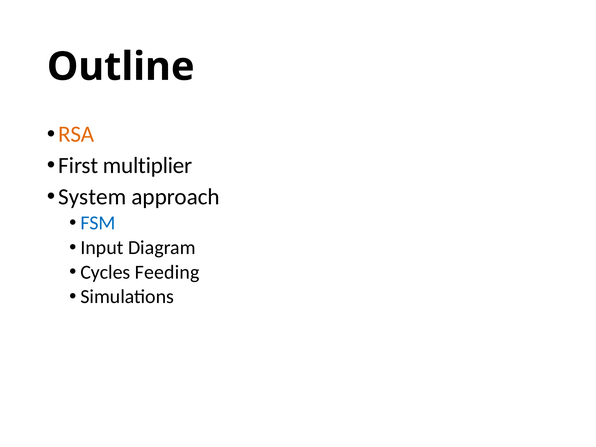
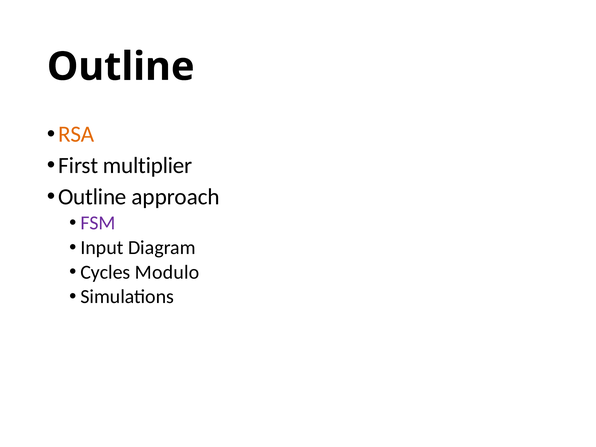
System: System -> Outline (92, 197)
FSM colour: blue -> purple (98, 223)
Feeding: Feeding -> Modulo (167, 272)
